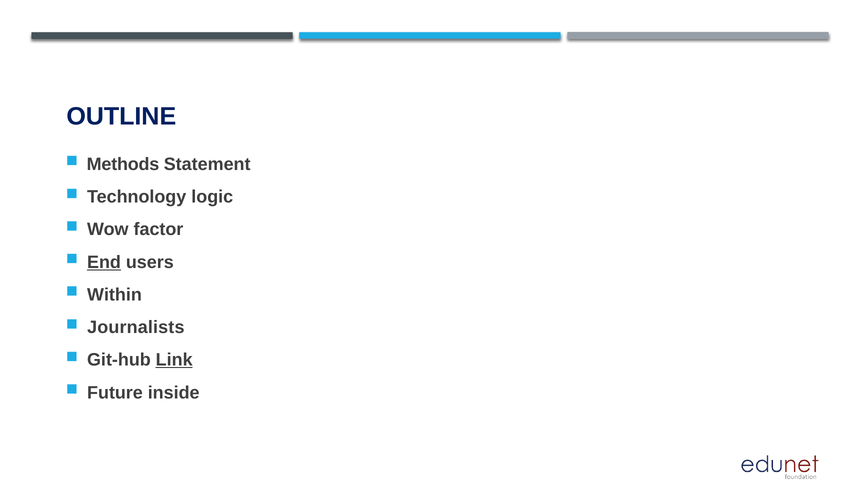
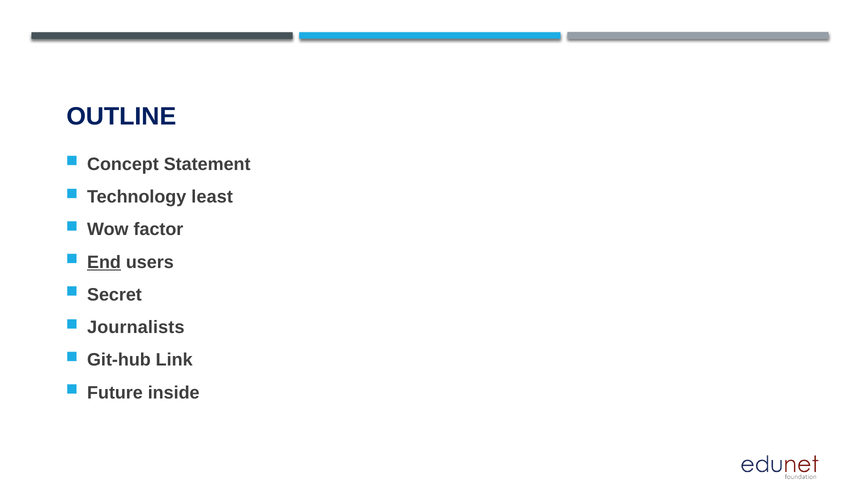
Methods: Methods -> Concept (123, 164)
logic: logic -> least (212, 197)
Within: Within -> Secret (114, 295)
Link underline: present -> none (174, 360)
